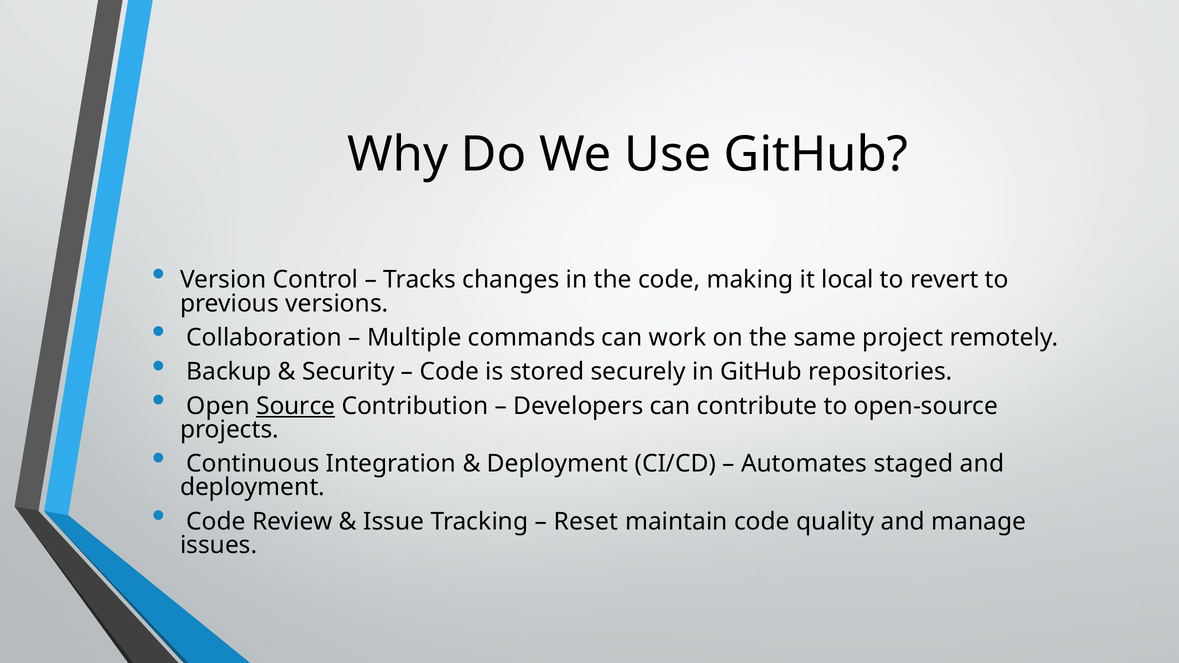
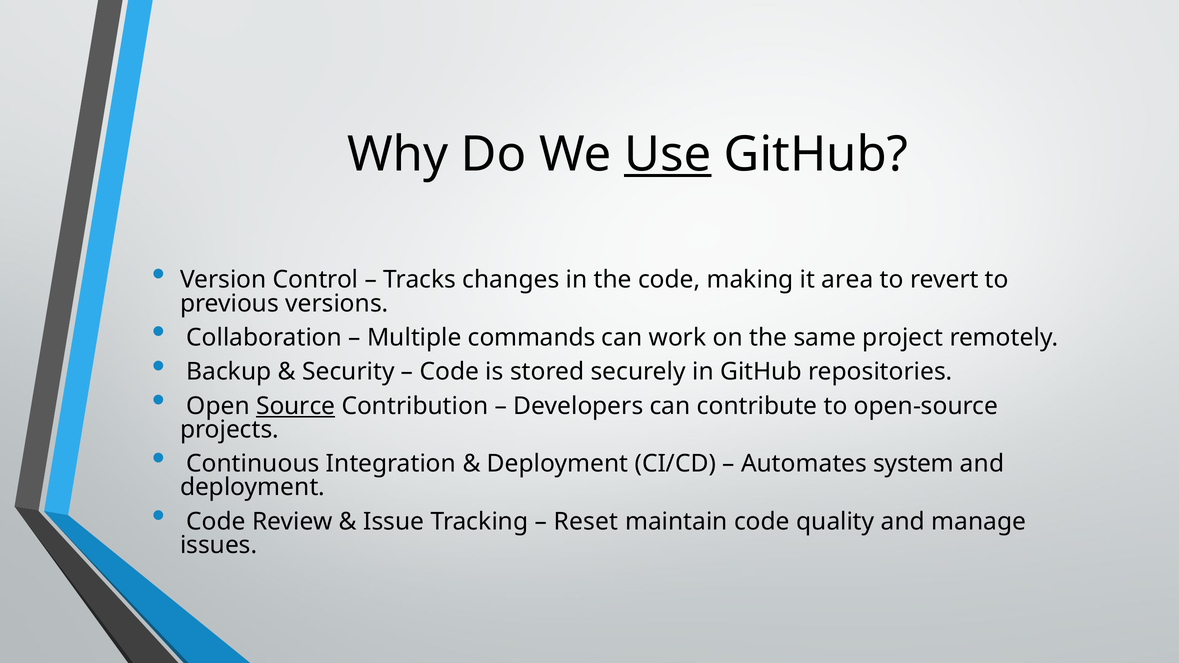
Use underline: none -> present (668, 154)
local: local -> area (847, 280)
staged: staged -> system (914, 464)
